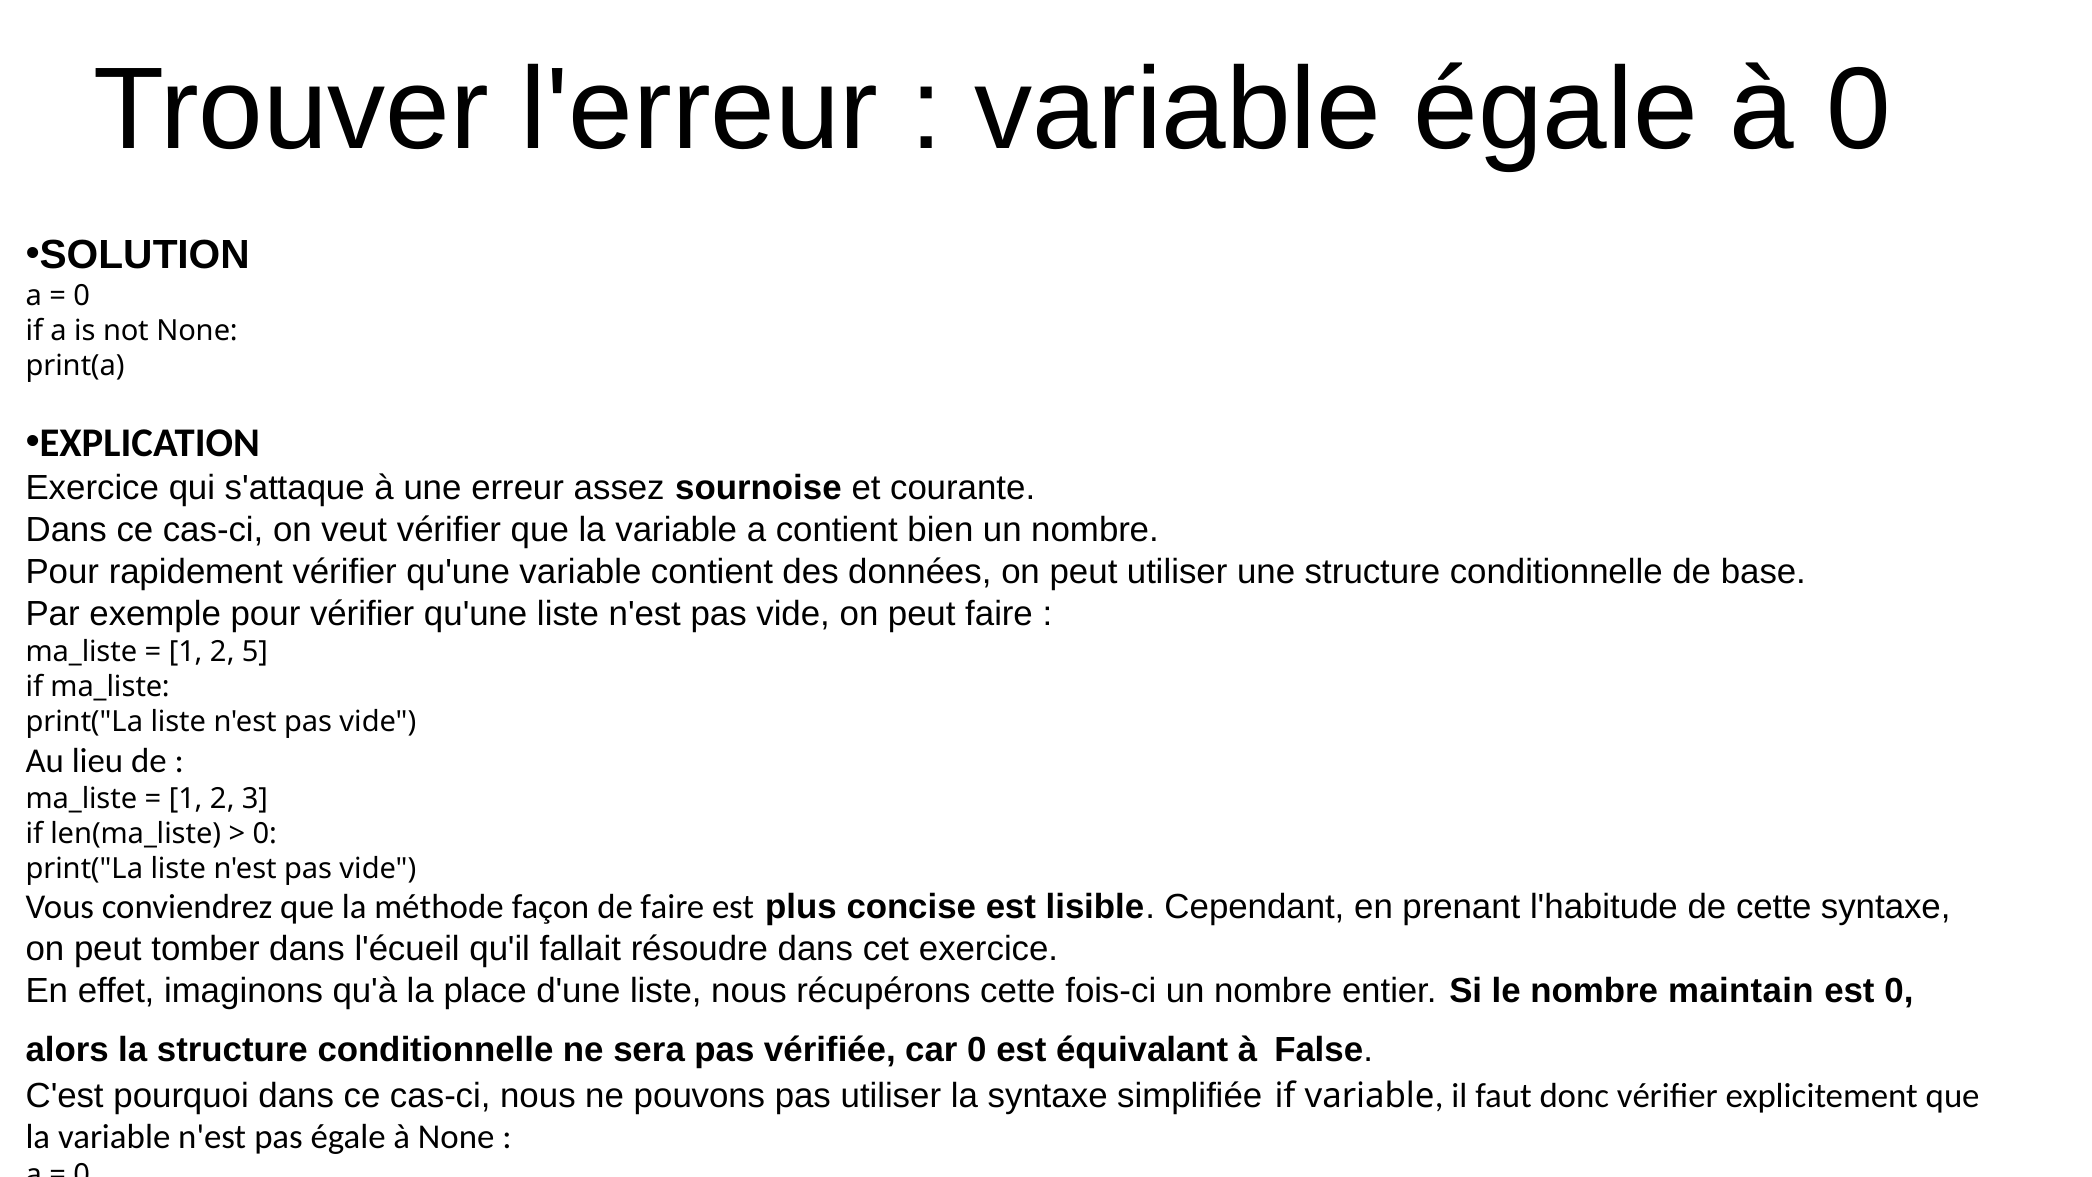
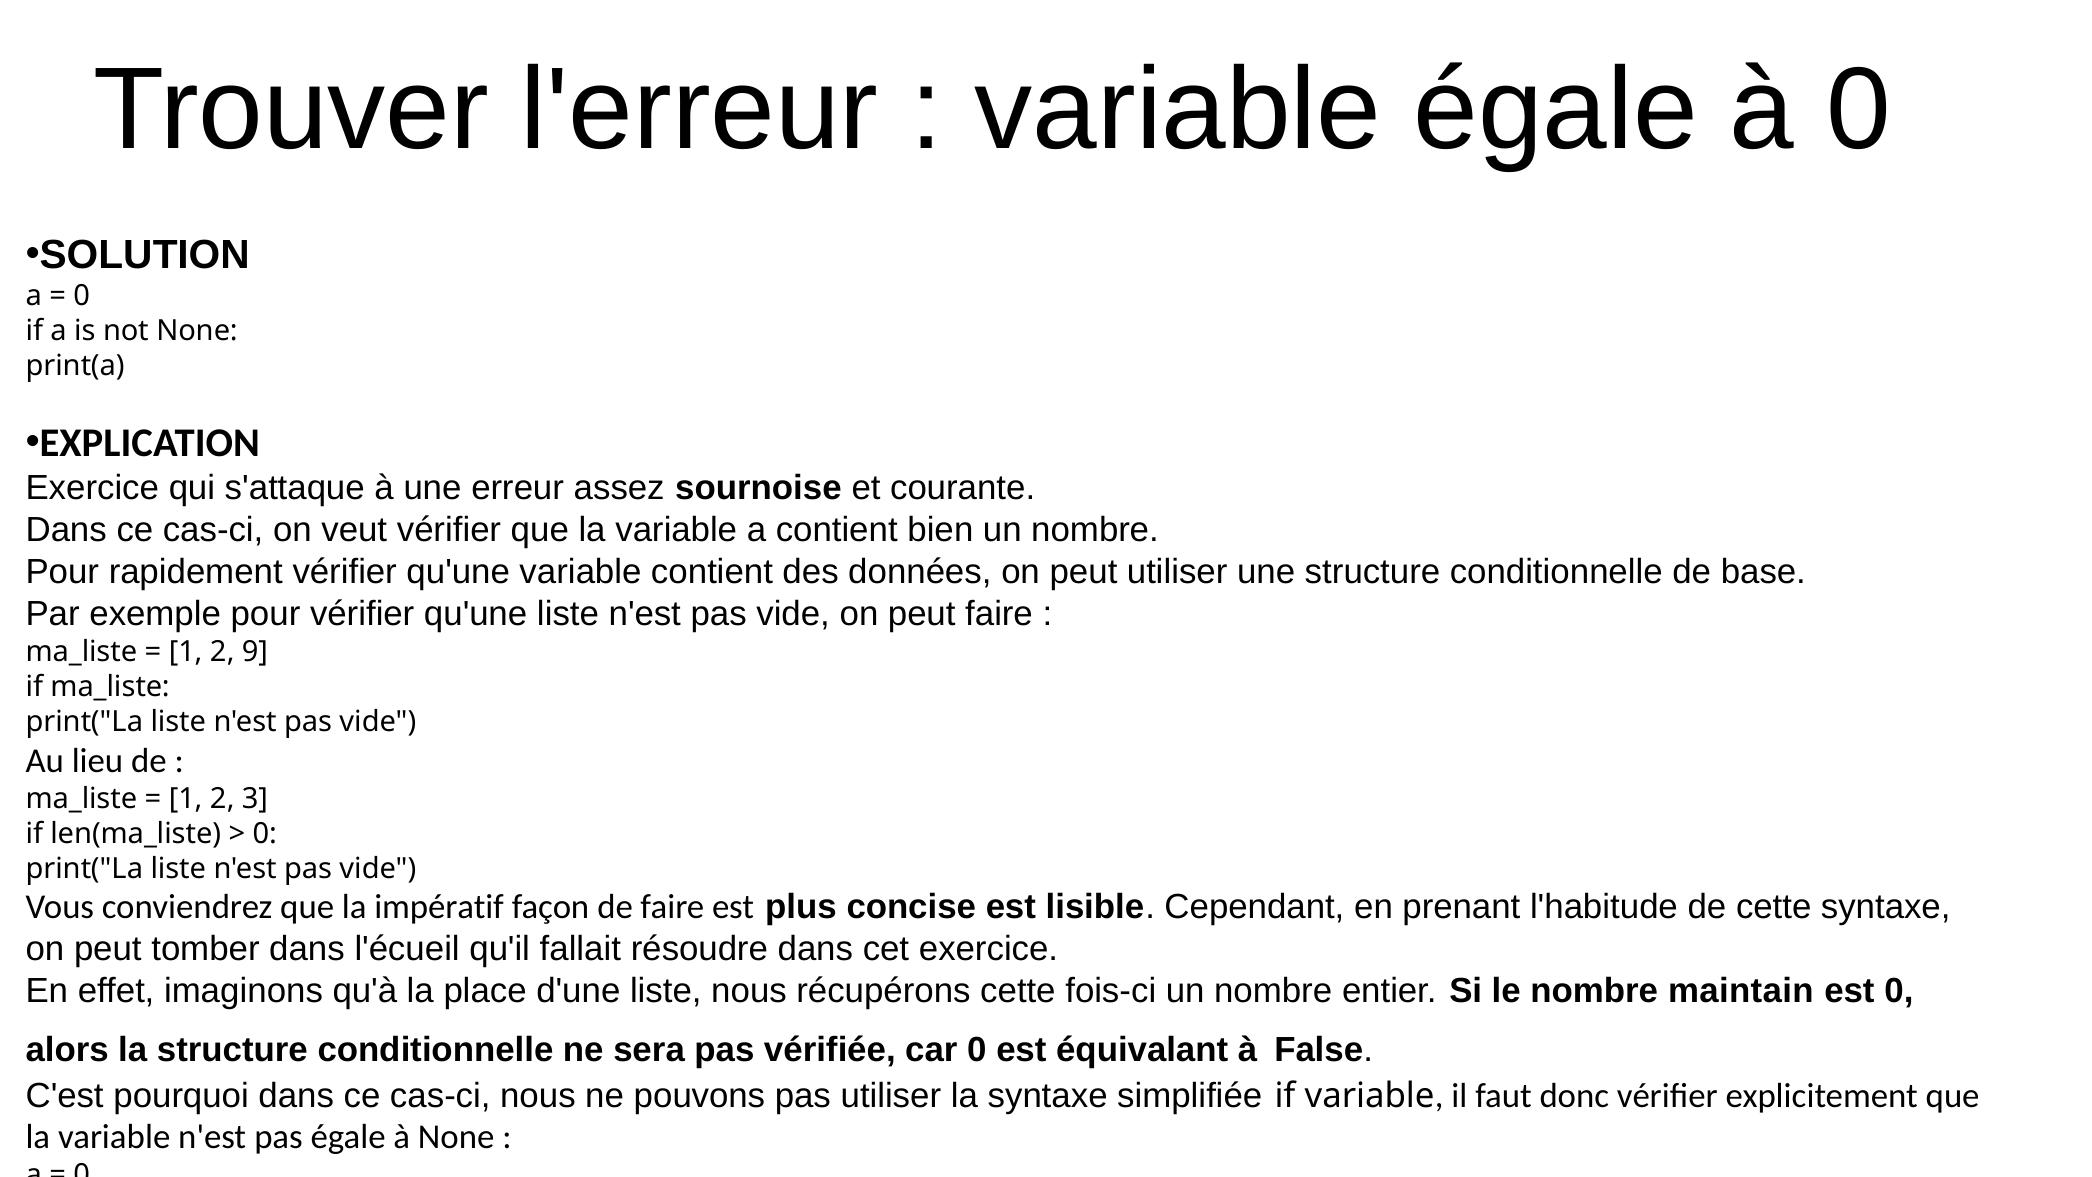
5: 5 -> 9 (255, 652)
méthode: méthode -> impératif (439, 907)
